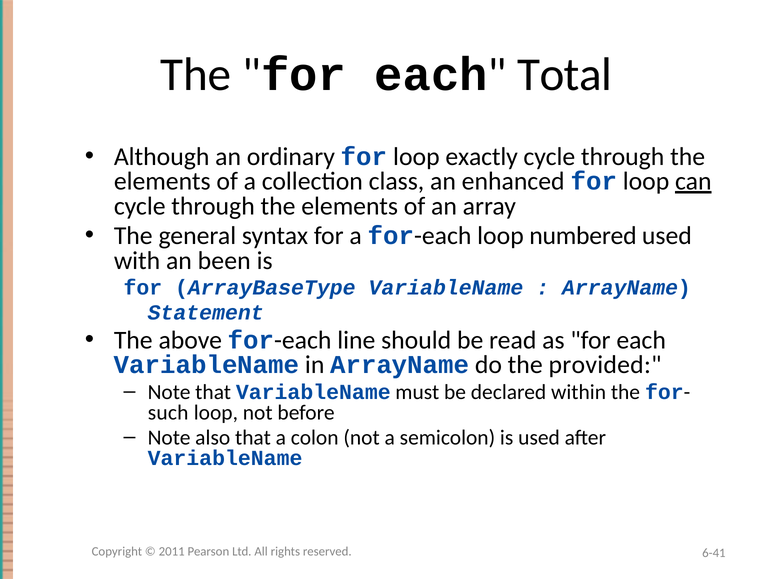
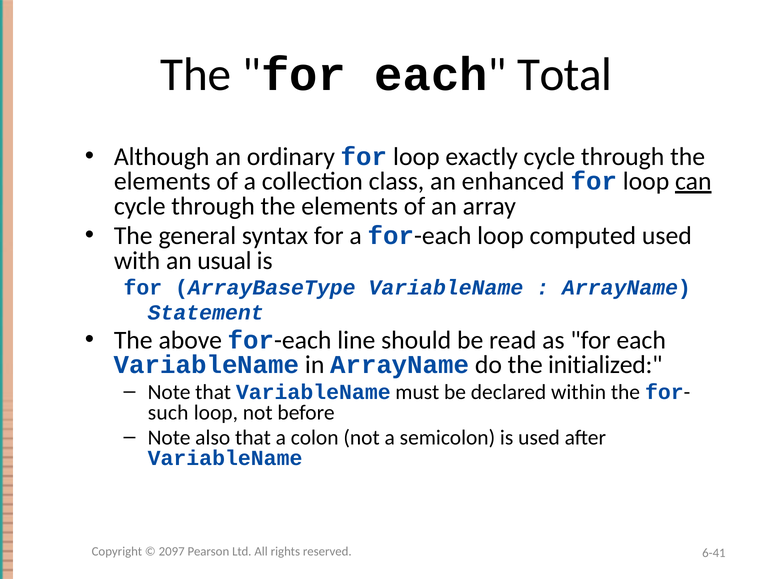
numbered: numbered -> computed (583, 236)
been: been -> usual (224, 261)
provided: provided -> initialized (605, 365)
2011: 2011 -> 2097 (172, 552)
